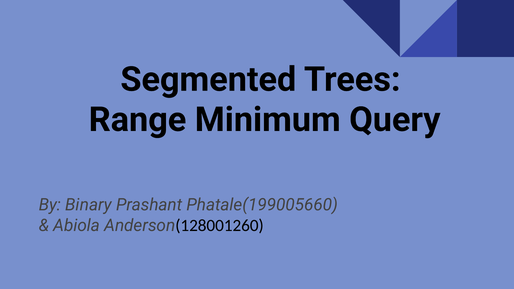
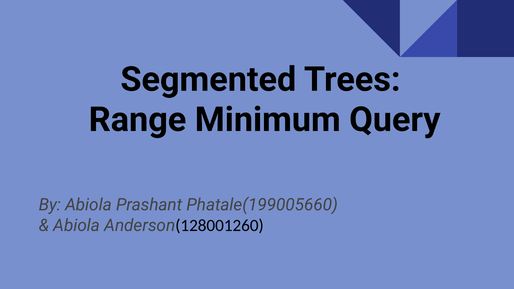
By Binary: Binary -> Abiola (89, 205)
